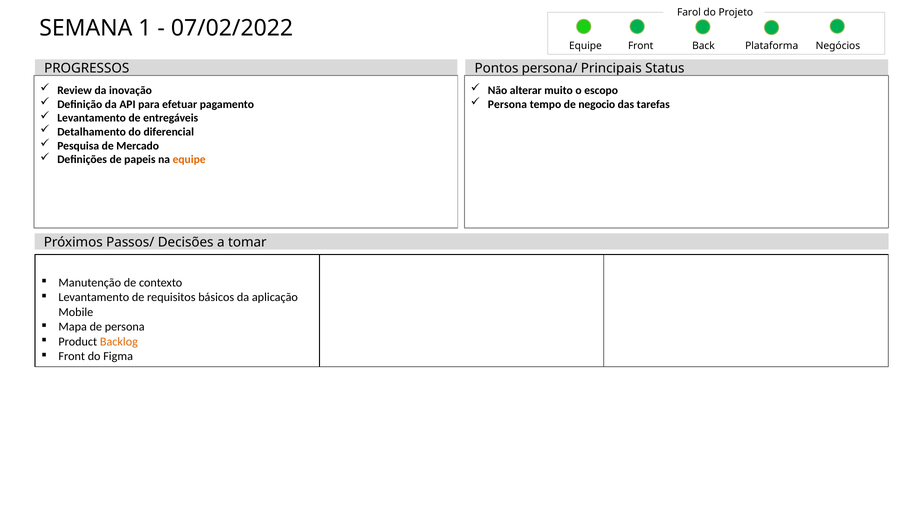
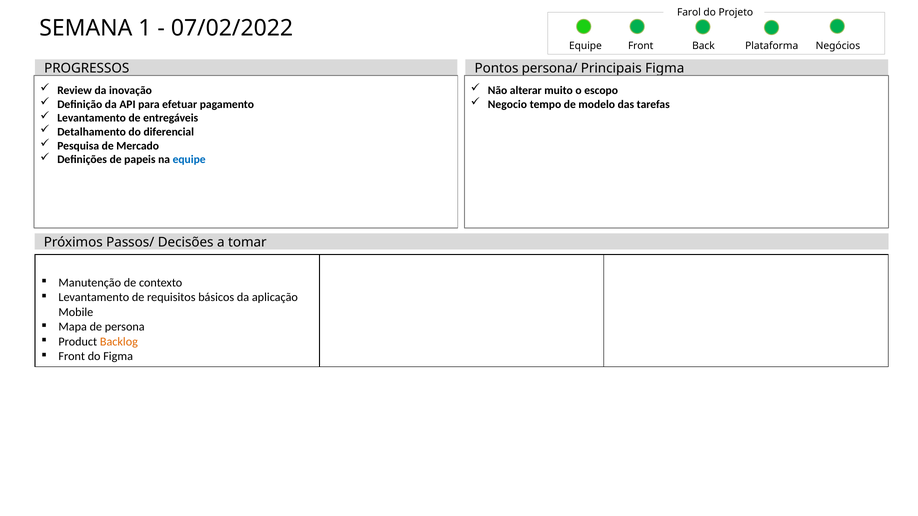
Principais Status: Status -> Figma (665, 68)
Persona: Persona -> Negocio (507, 104)
negocio: negocio -> modelo (597, 104)
equipe colour: orange -> blue (189, 160)
